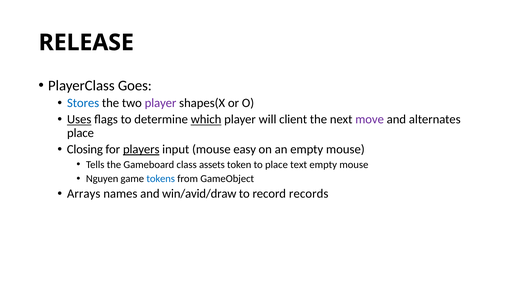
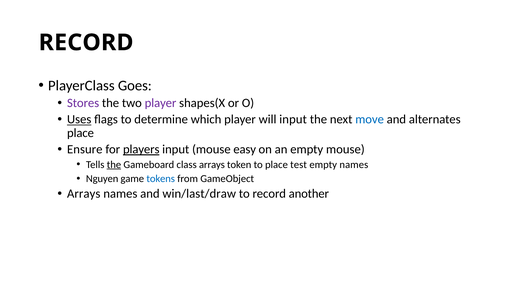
RELEASE: RELEASE -> RECORD (86, 43)
Stores colour: blue -> purple (83, 103)
which underline: present -> none (206, 119)
will client: client -> input (293, 119)
move colour: purple -> blue (370, 119)
Closing: Closing -> Ensure (85, 149)
the underline: none -> present (114, 164)
class assets: assets -> arrays (212, 164)
text: text -> test (299, 164)
mouse: mouse -> names (354, 164)
win/avid/draw: win/avid/draw -> win/last/draw (199, 194)
records: records -> another (309, 194)
